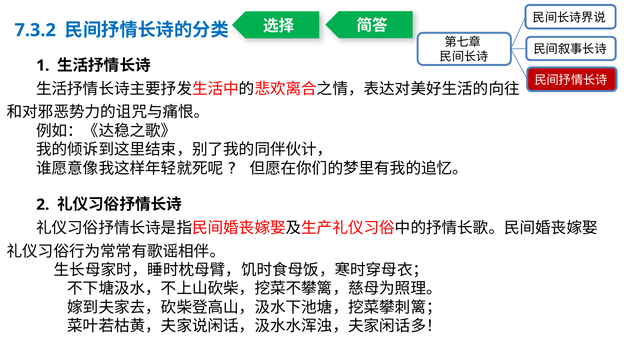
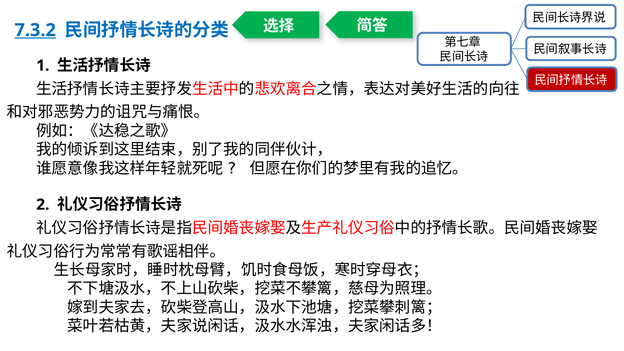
7.3.2 underline: none -> present (35, 30)
